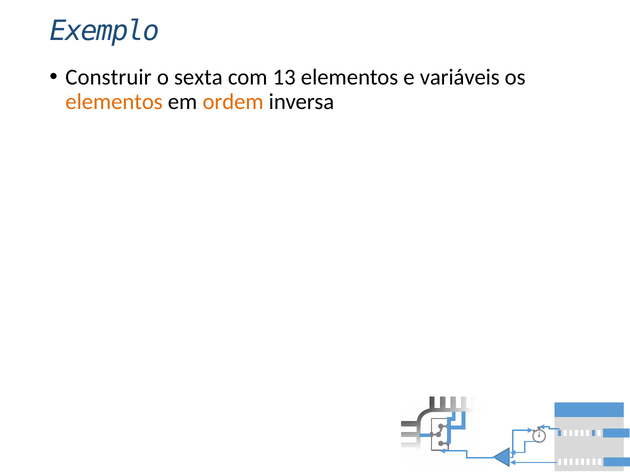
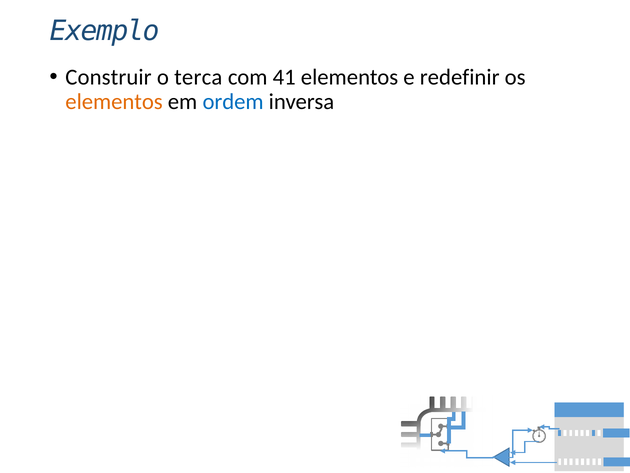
sexta: sexta -> terca (198, 77)
13: 13 -> 41 (284, 77)
variáveis: variáveis -> redefinir (460, 77)
ordem colour: orange -> blue (233, 102)
